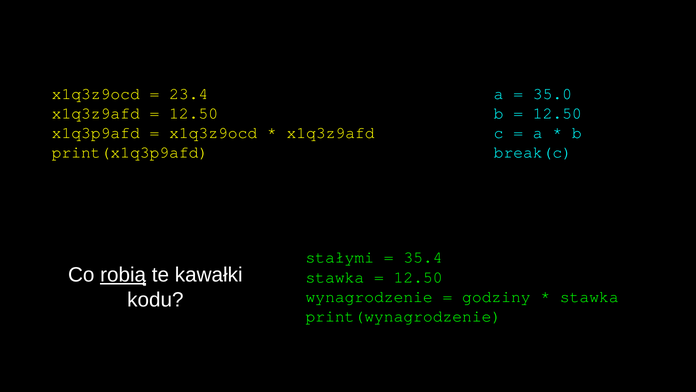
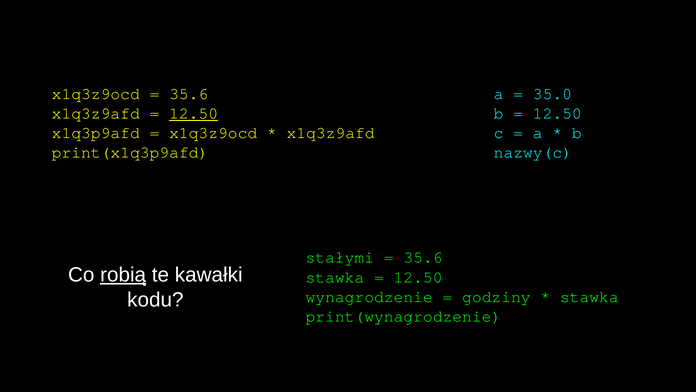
23.4: 23.4 -> 35.6 (189, 94)
12.50 underline: none -> present (194, 113)
break(c: break(c -> nazwy(c (533, 152)
35.4: 35.4 -> 35.6 (423, 257)
